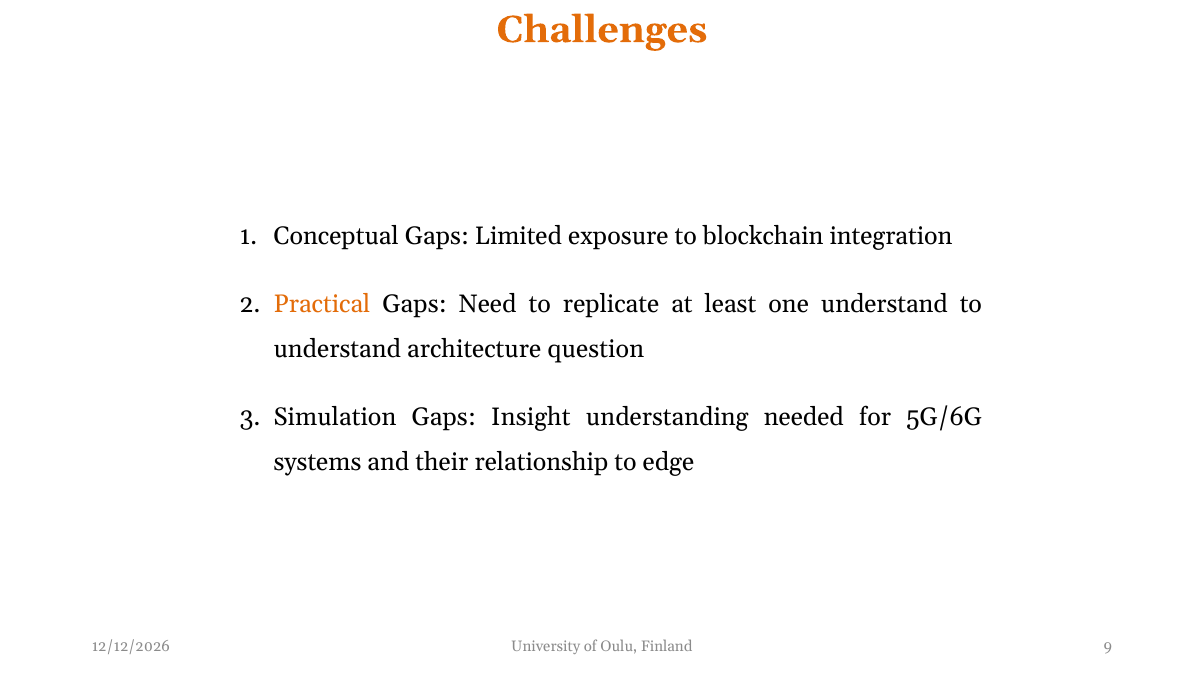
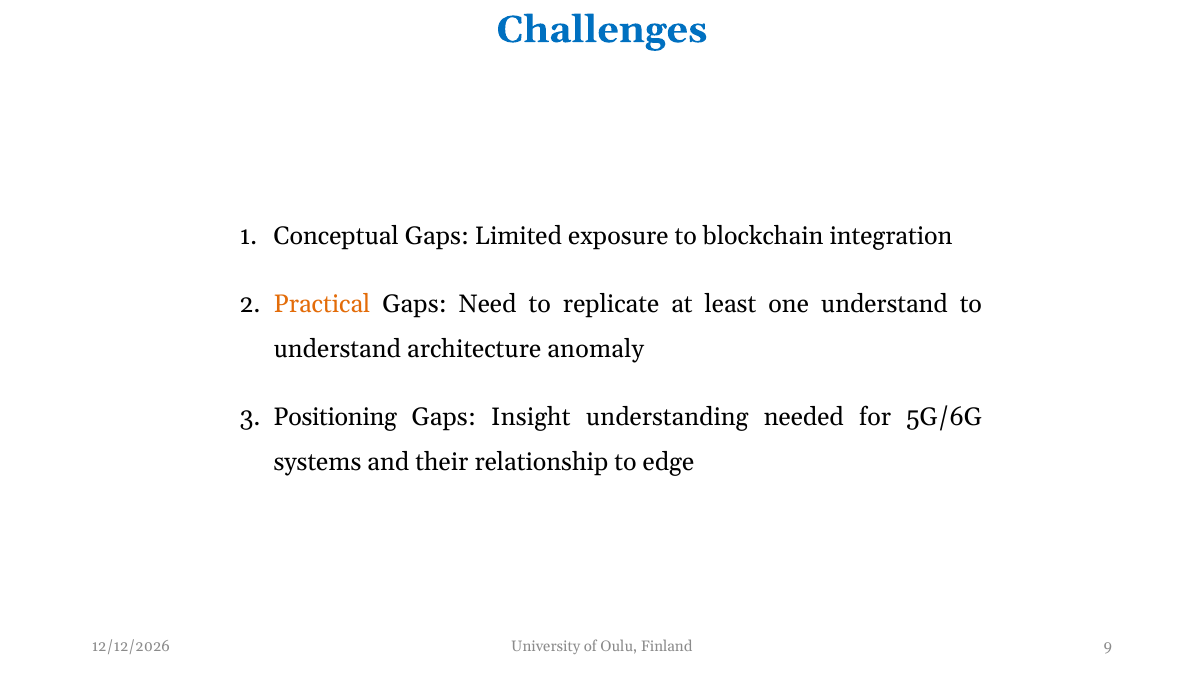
Challenges colour: orange -> blue (602, 30)
question: question -> anomaly (596, 349)
Simulation: Simulation -> Positioning (335, 417)
